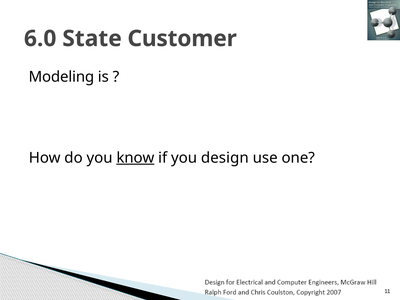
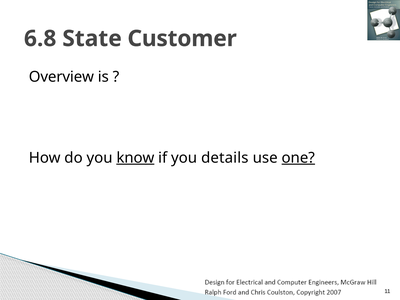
6.0: 6.0 -> 6.8 (40, 39)
Modeling: Modeling -> Overview (61, 77)
design: design -> details (225, 158)
one underline: none -> present (298, 158)
